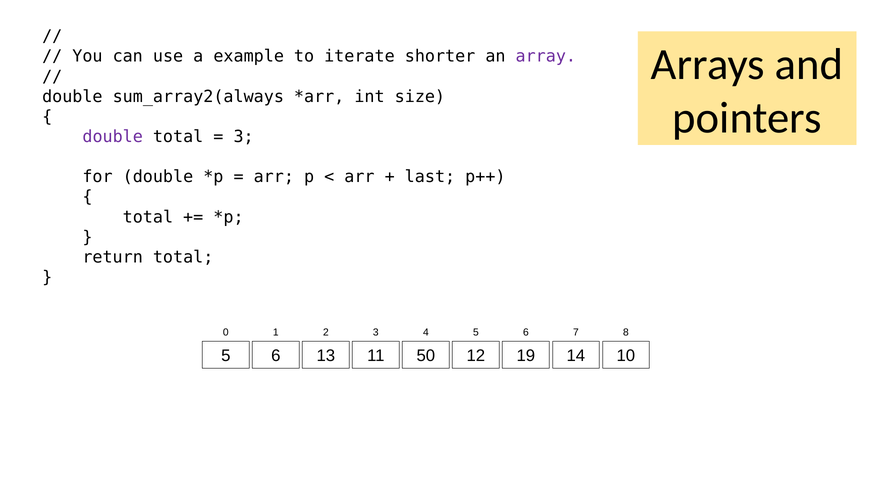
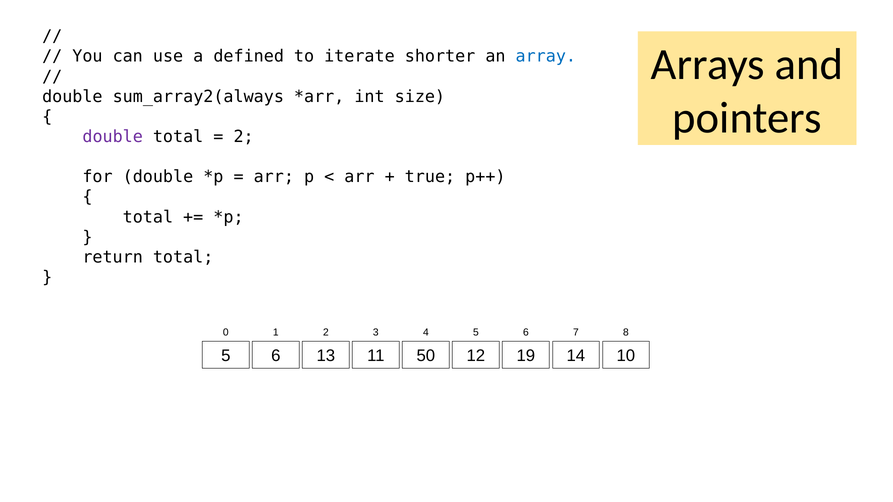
example: example -> defined (249, 56)
array colour: purple -> blue (546, 56)
3: 3 -> 2 (244, 137)
last: last -> true (430, 177)
